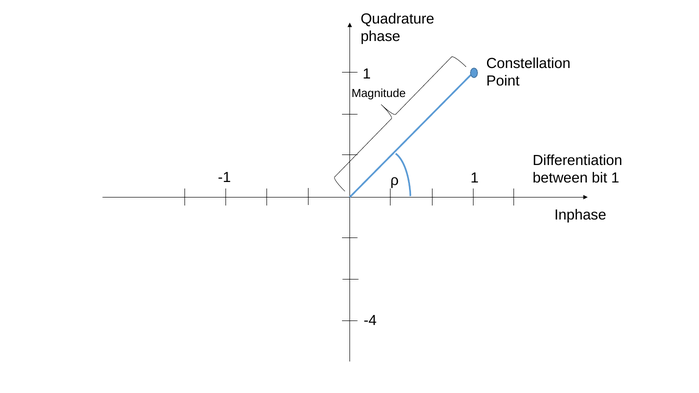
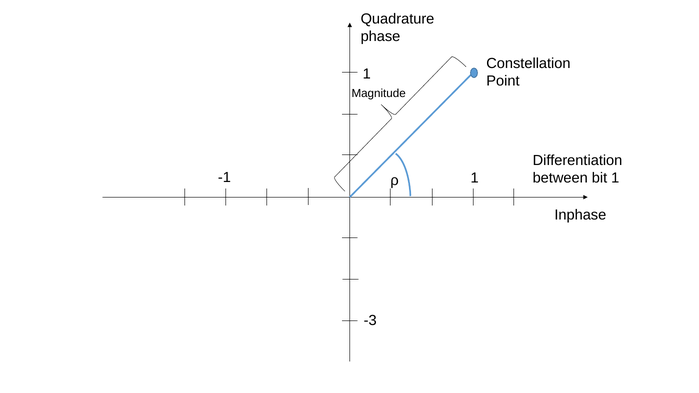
-4: -4 -> -3 (370, 321)
